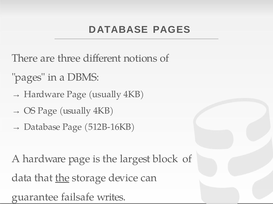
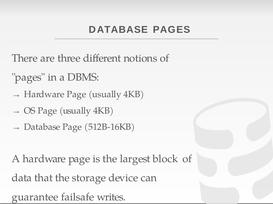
the underline: present -> none (62, 179)
